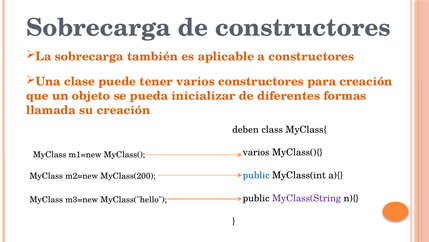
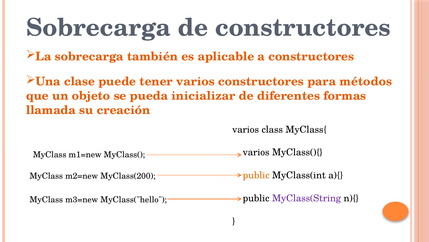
para creación: creación -> métodos (366, 81)
deben: deben -> varios (246, 129)
public colour: blue -> orange (256, 175)
